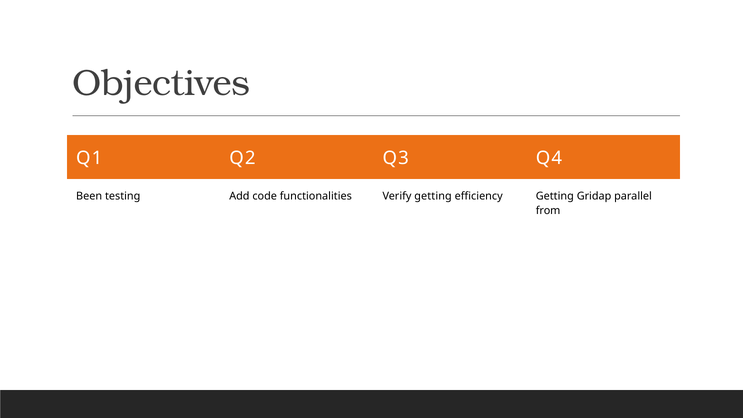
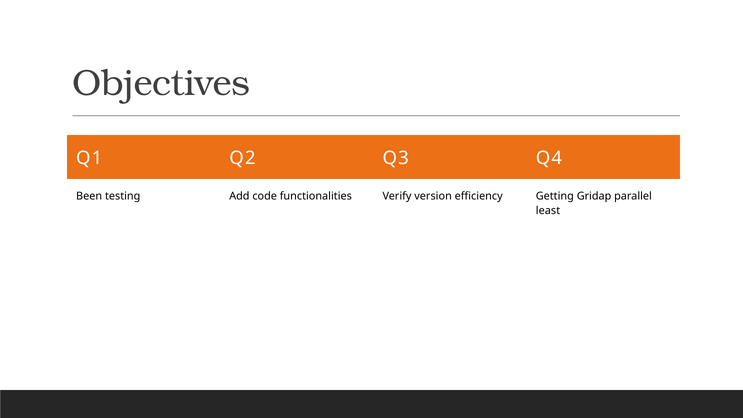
Verify getting: getting -> version (433, 196)
from: from -> least (548, 211)
